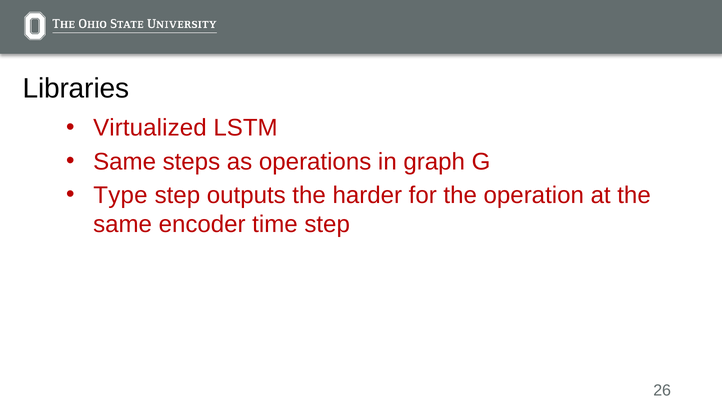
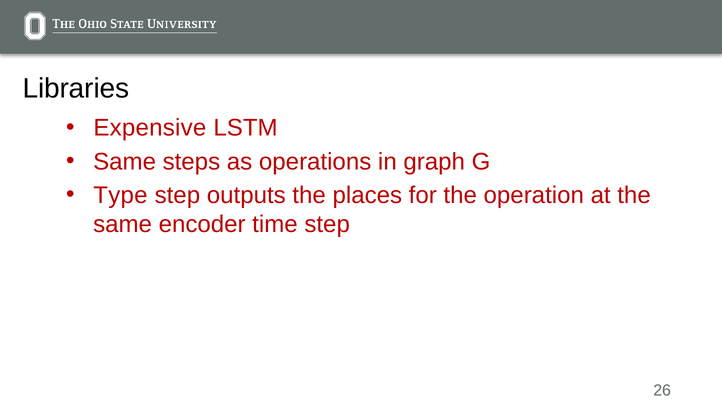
Virtualized: Virtualized -> Expensive (150, 128)
harder: harder -> places (367, 195)
